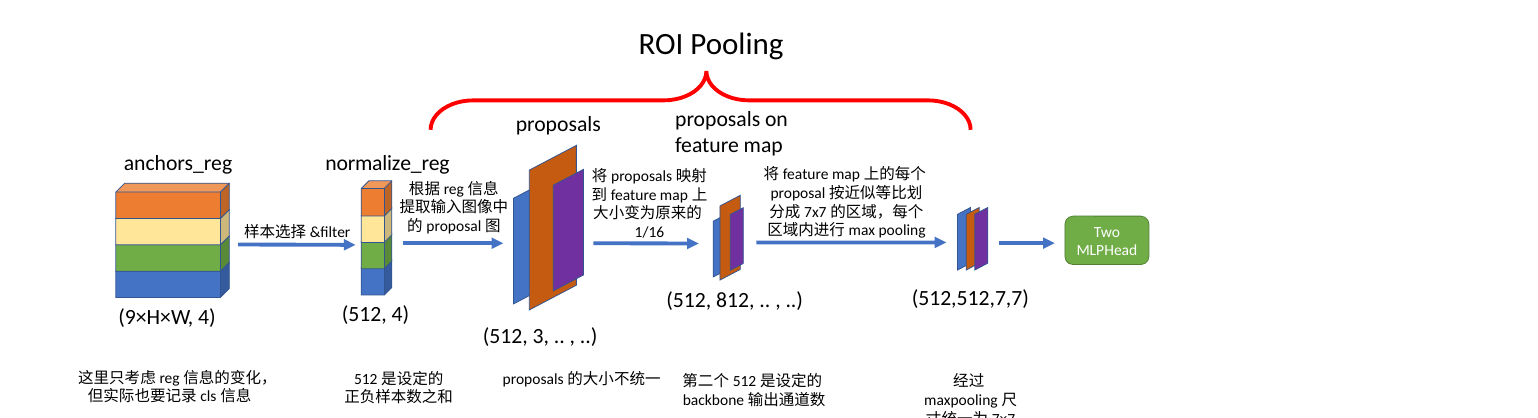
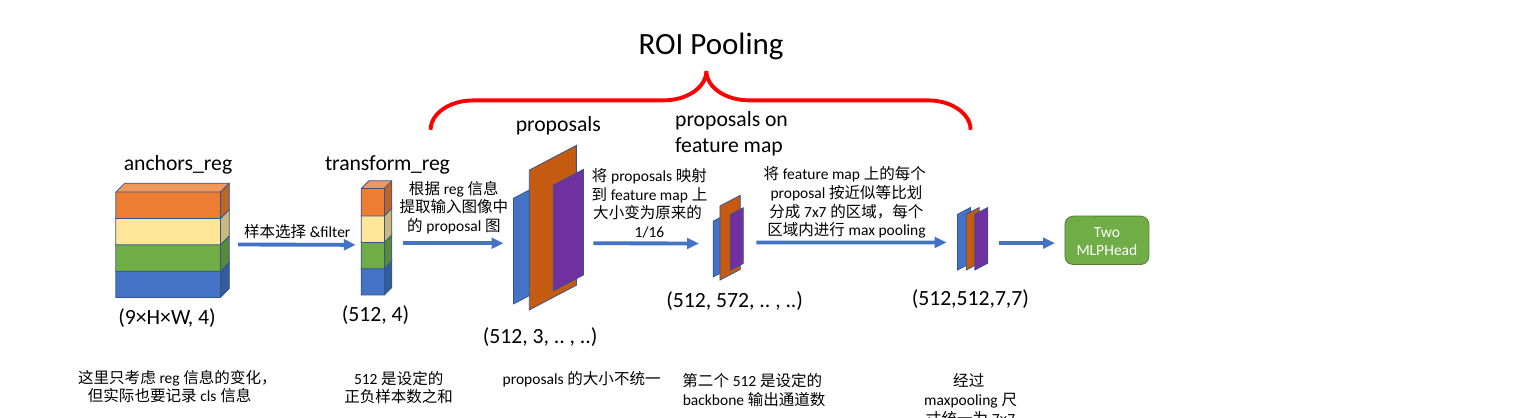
normalize_reg: normalize_reg -> transform_reg (388, 164)
812: 812 -> 572 (735, 300)
